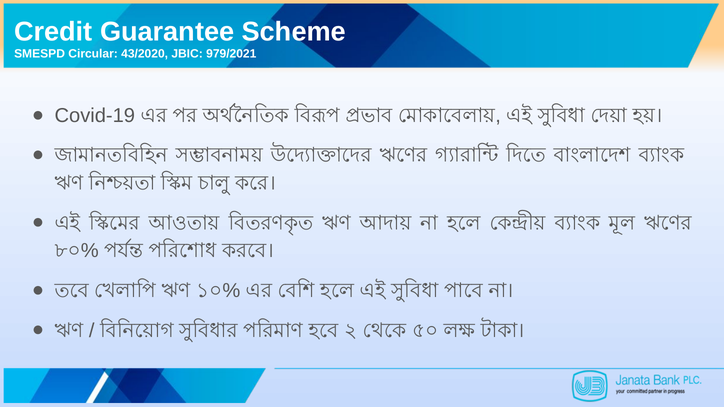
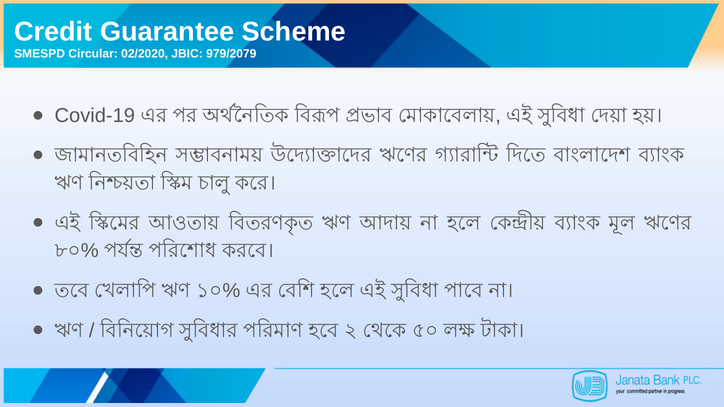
43/2020: 43/2020 -> 02/2020 (145, 54)
979/2021: 979/2021 -> 979/2079 (231, 54)
